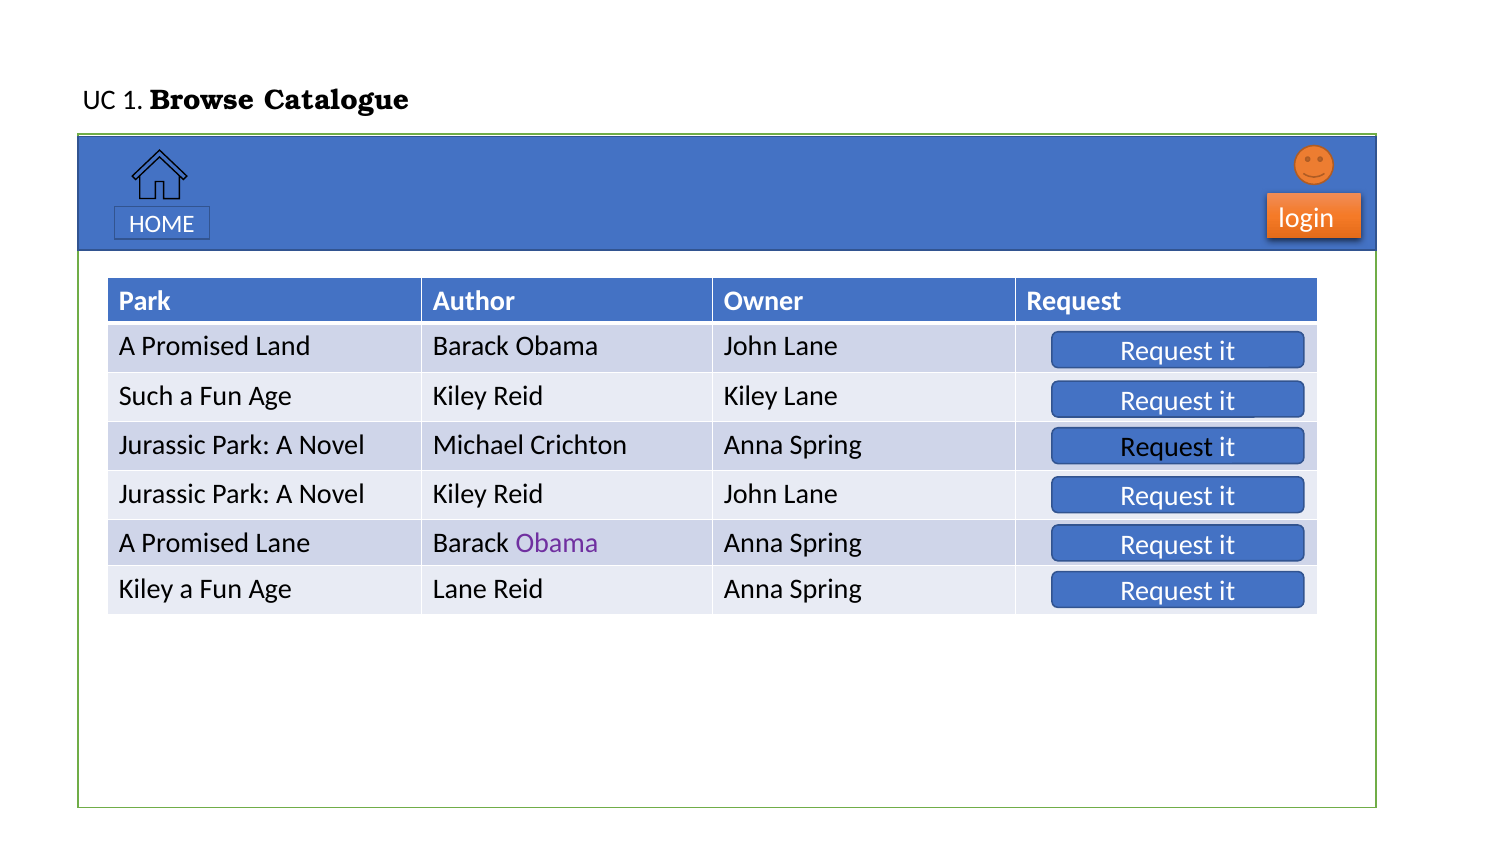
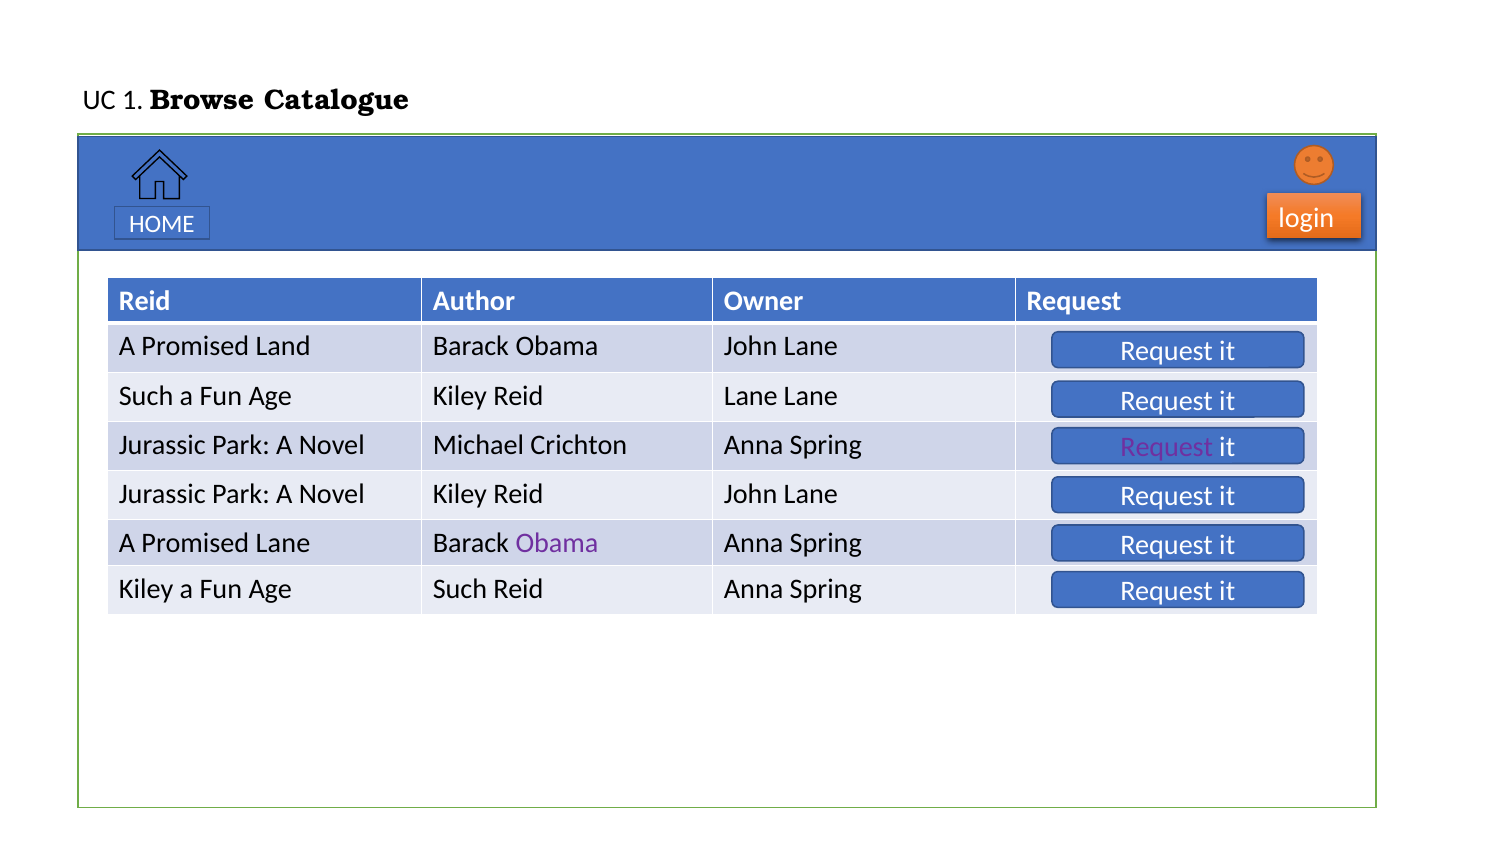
Park: Park -> Reid (145, 301)
Reid Kiley: Kiley -> Lane (751, 395)
Request colour: black -> purple (1167, 447)
Age Lane: Lane -> Such (460, 588)
